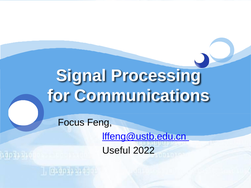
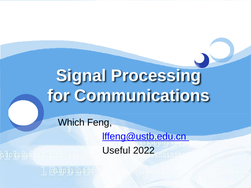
Focus: Focus -> Which (71, 123)
